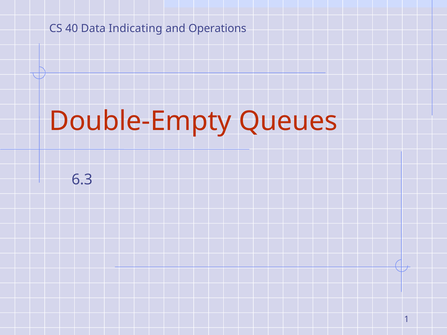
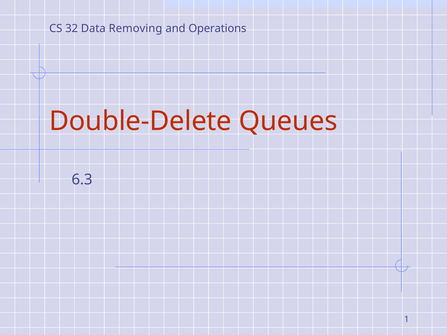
40: 40 -> 32 (72, 28)
Indicating: Indicating -> Removing (136, 28)
Double-Empty: Double-Empty -> Double-Delete (140, 121)
